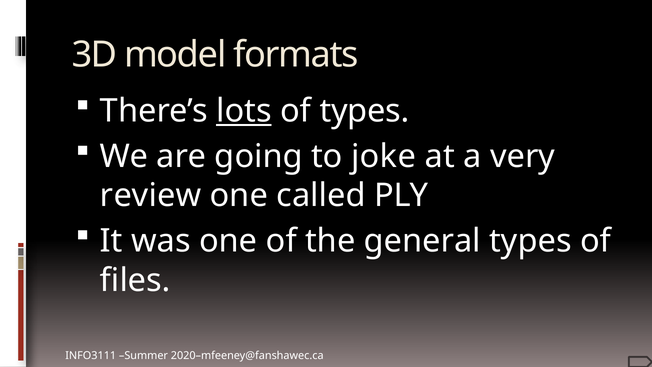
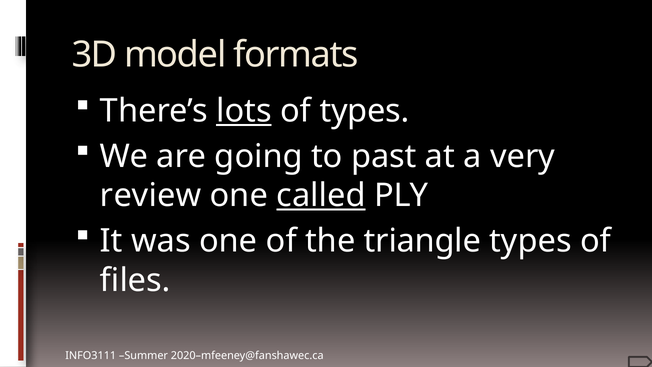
joke: joke -> past (384, 156)
called underline: none -> present (321, 195)
general: general -> triangle (422, 241)
